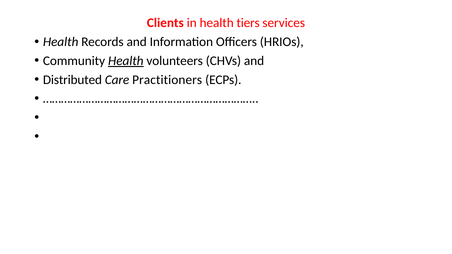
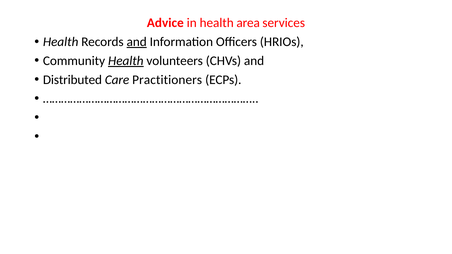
Clients: Clients -> Advice (165, 23)
tiers: tiers -> area (248, 23)
and underline: none -> present (137, 42)
